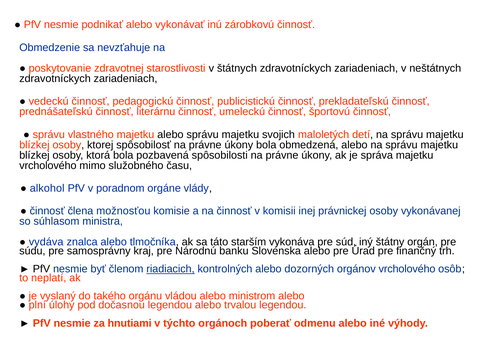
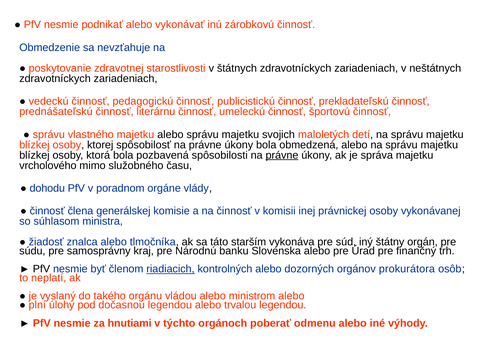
právne underline: none -> present (282, 155)
alkohol: alkohol -> dohodu (47, 188)
možnosťou: možnosťou -> generálskej (123, 211)
vydáva: vydáva -> žiadosť (46, 242)
orgánov vrcholového: vrcholového -> prokurátora (407, 269)
